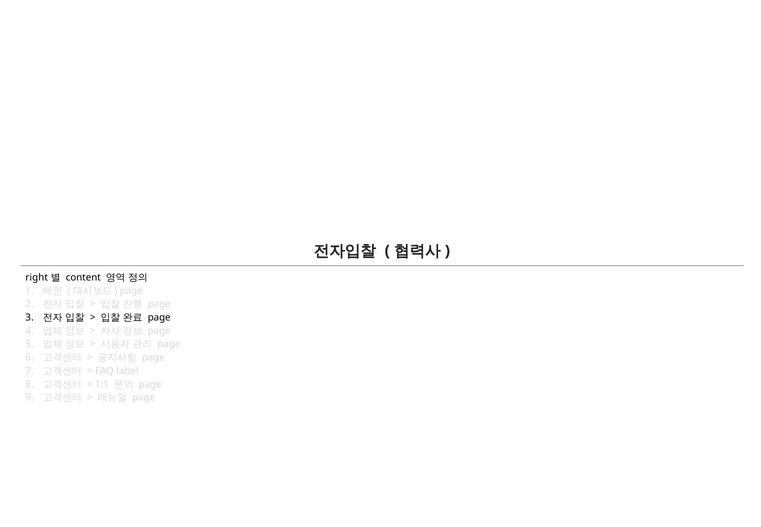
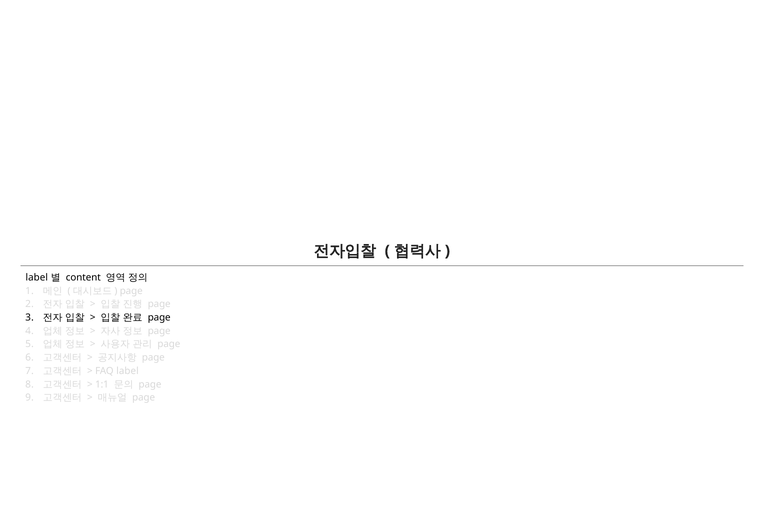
right: right -> label (37, 277)
